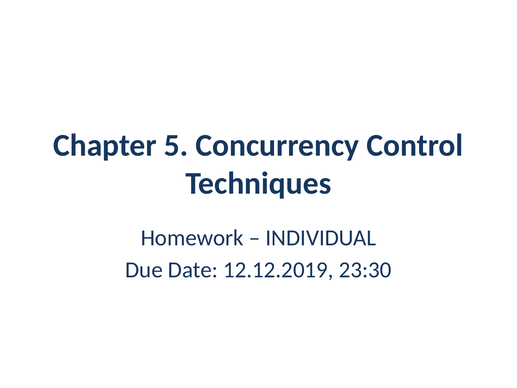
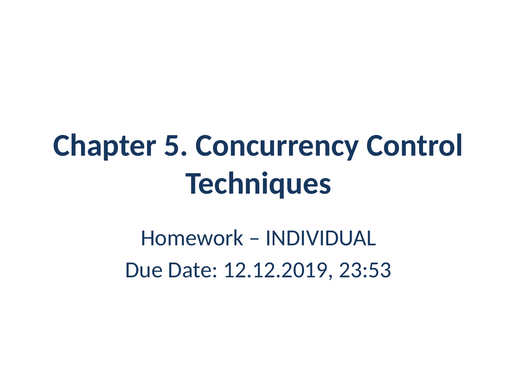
23:30: 23:30 -> 23:53 (365, 270)
